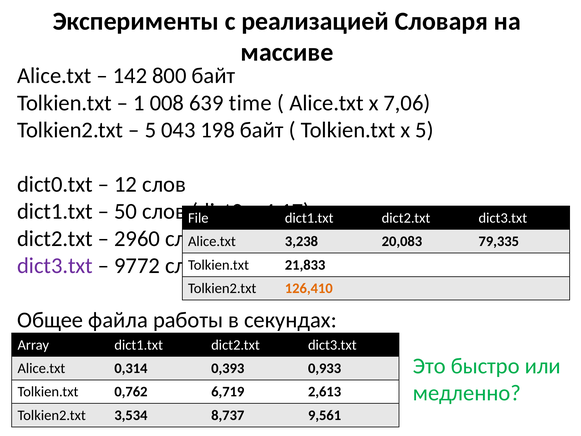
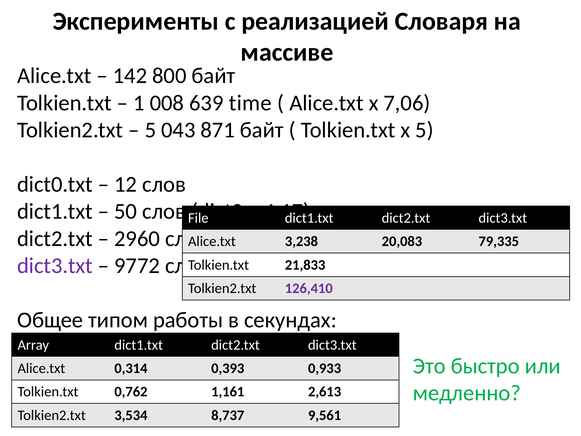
198: 198 -> 871 (218, 130)
126,410 colour: orange -> purple (309, 288)
файла: файла -> типом (118, 320)
6,719: 6,719 -> 1,161 (228, 392)
